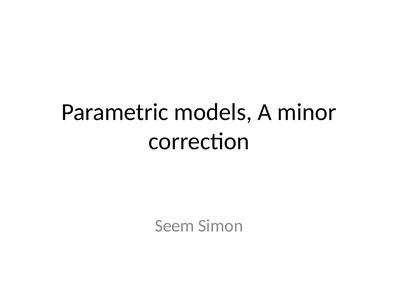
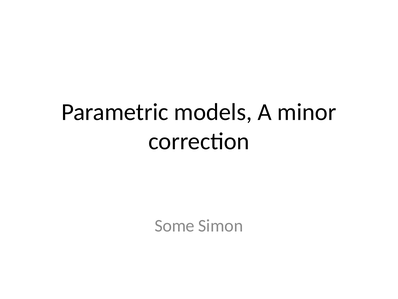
Seem: Seem -> Some (175, 225)
